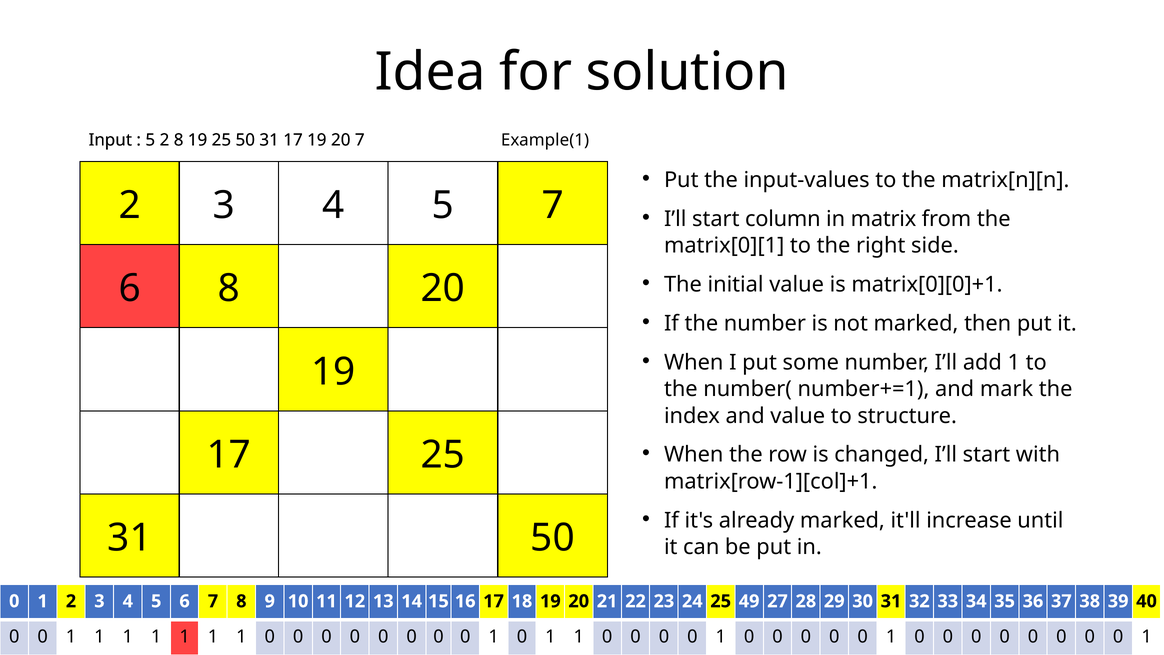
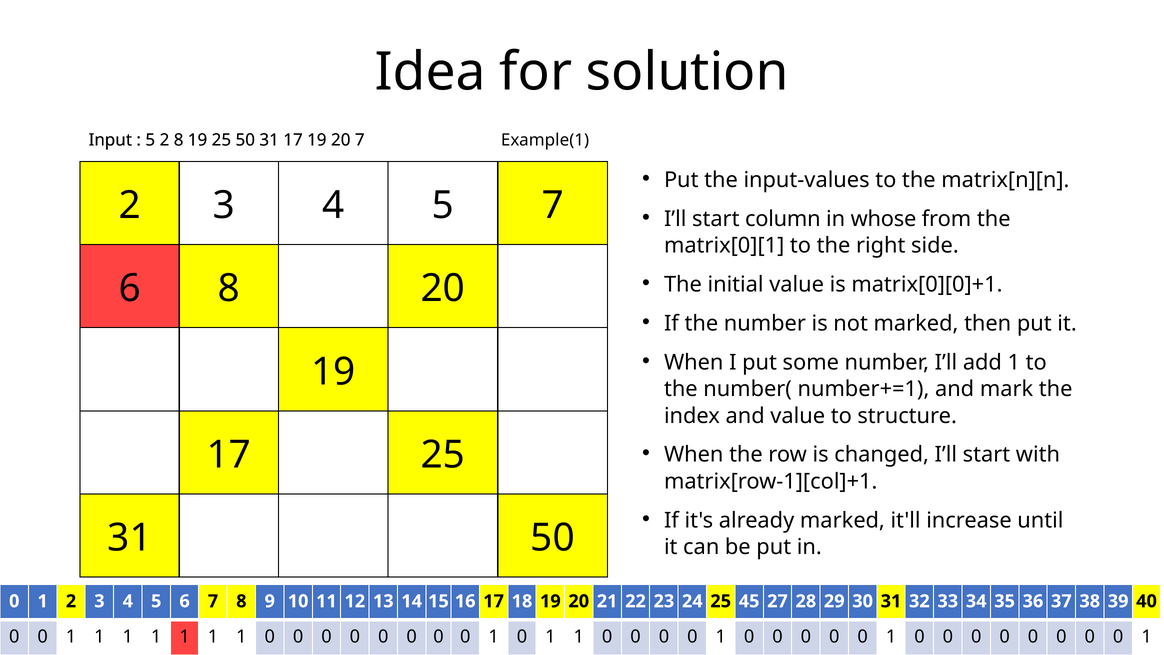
matrix: matrix -> whose (884, 219)
49: 49 -> 45 (749, 601)
